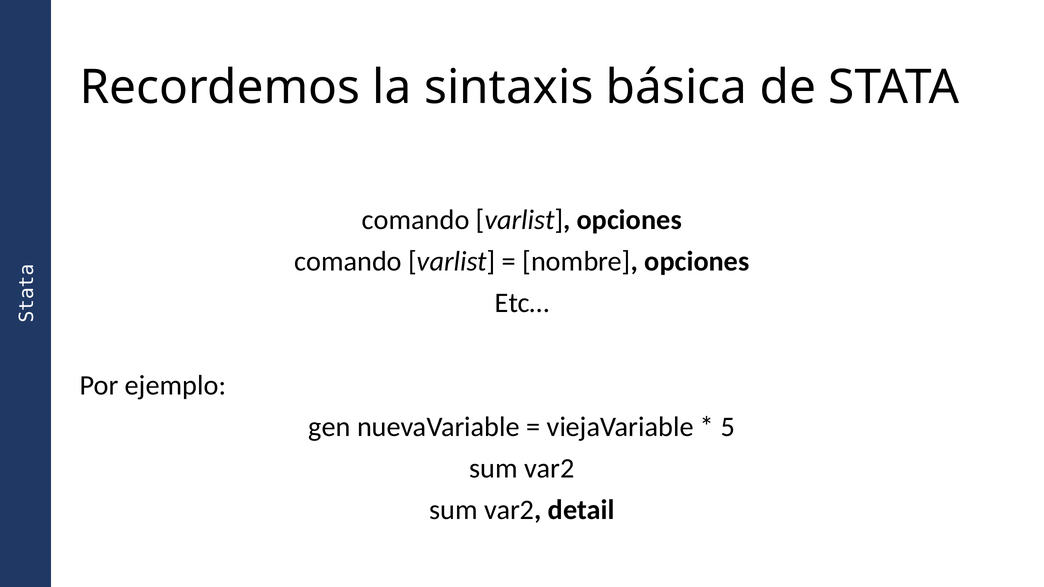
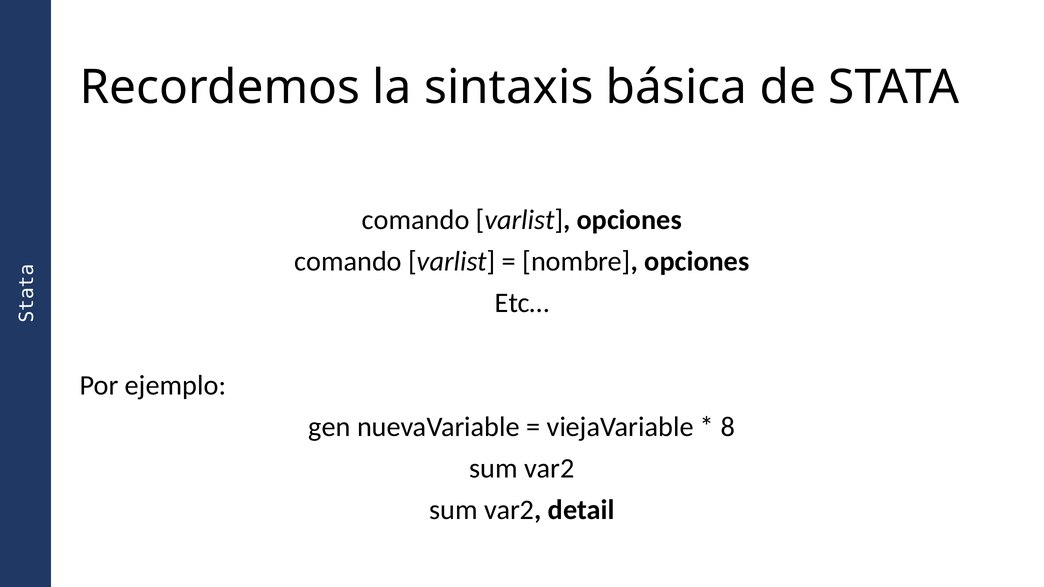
5: 5 -> 8 (728, 427)
